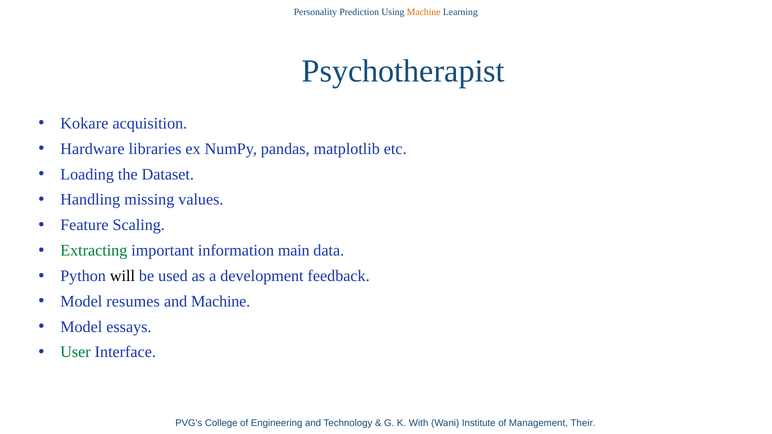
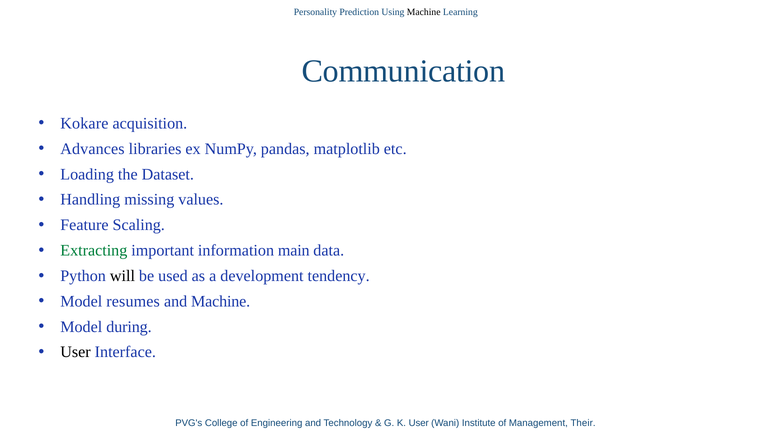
Machine colour: orange -> black (424, 12)
Psychotherapist: Psychotherapist -> Communication (403, 71)
Hardware: Hardware -> Advances (92, 149)
feedback: feedback -> tendency (339, 276)
essays: essays -> during (129, 327)
User colour: green -> black (75, 352)
K With: With -> User (419, 423)
